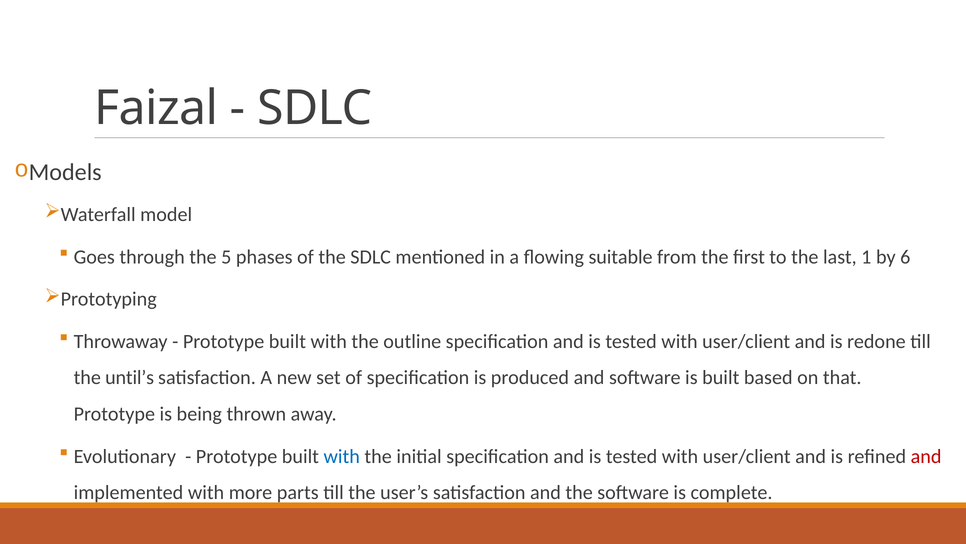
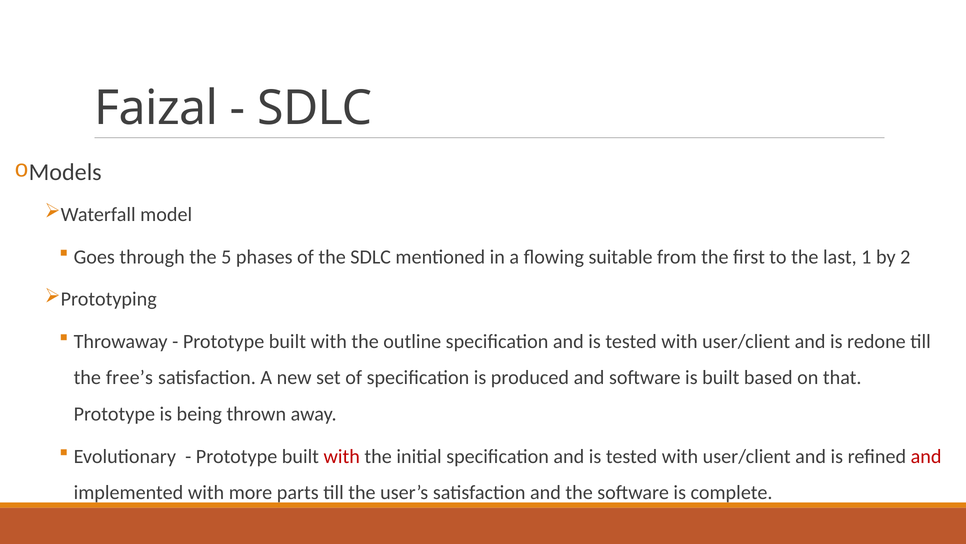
6: 6 -> 2 (905, 257)
until’s: until’s -> free’s (129, 377)
with colour: blue -> red (342, 456)
